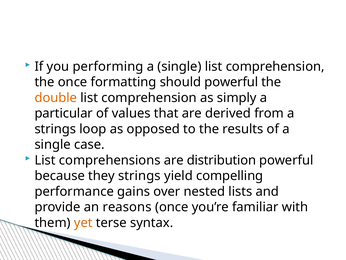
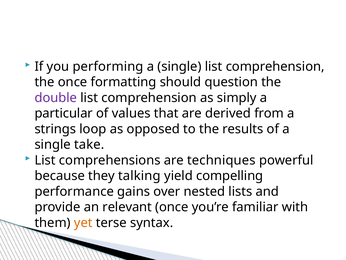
should powerful: powerful -> question (231, 82)
double colour: orange -> purple (56, 98)
case: case -> take (89, 144)
distribution: distribution -> techniques (221, 160)
they strings: strings -> talking (139, 176)
reasons: reasons -> relevant (127, 207)
